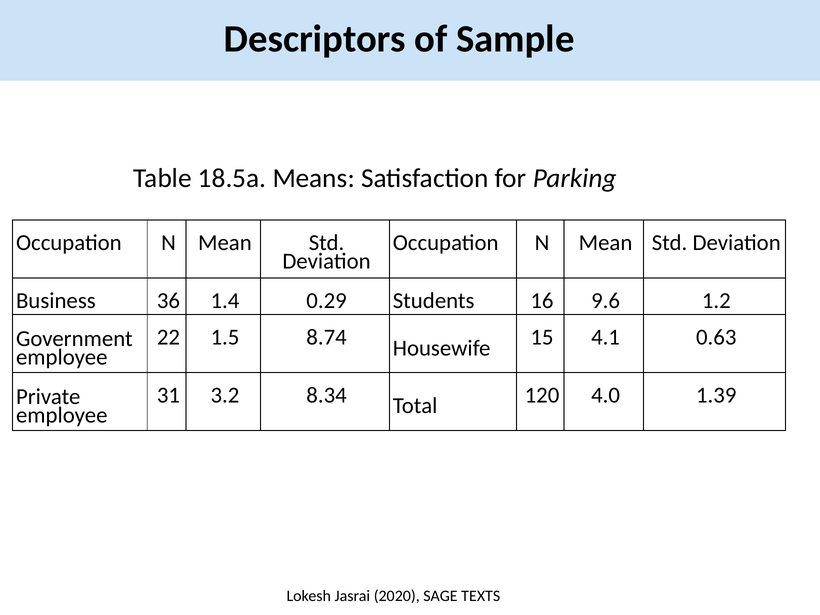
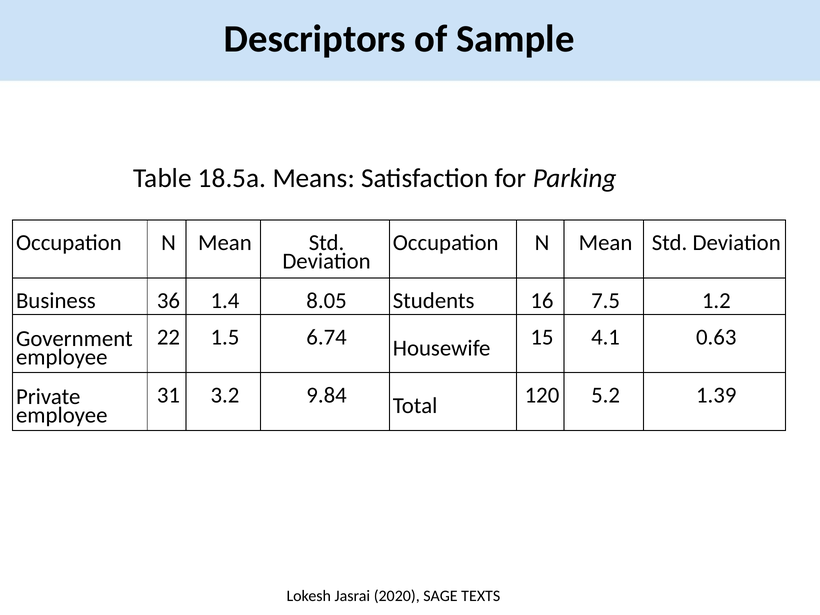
0.29: 0.29 -> 8.05 (327, 301)
9.6: 9.6 -> 7.5 (606, 301)
8.74: 8.74 -> 6.74 (327, 337)
8.34: 8.34 -> 9.84 (327, 395)
4.0: 4.0 -> 5.2 (606, 395)
